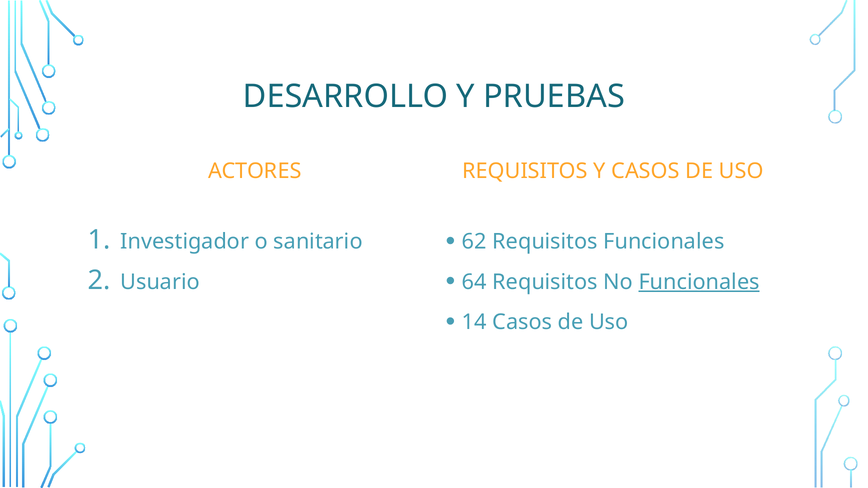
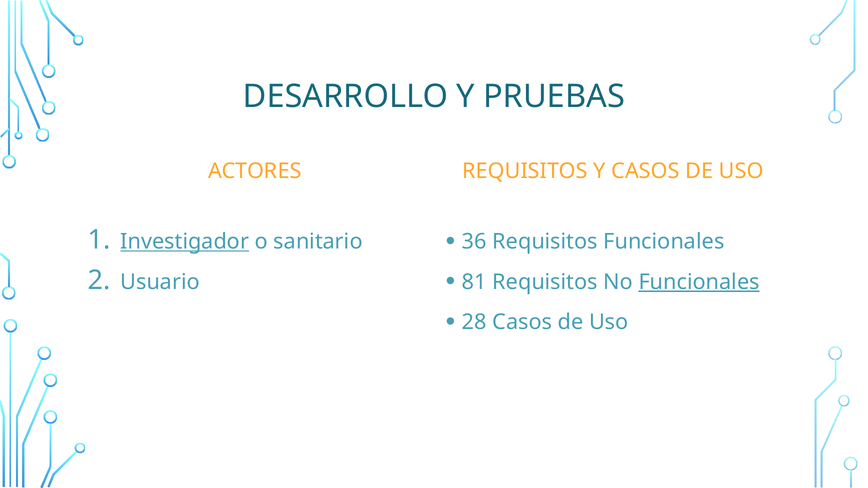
62: 62 -> 36 (474, 242)
Investigador underline: none -> present (185, 242)
64: 64 -> 81 (474, 282)
14: 14 -> 28 (474, 322)
